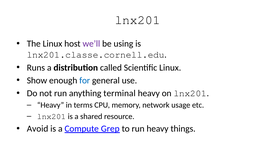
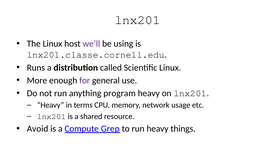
Show: Show -> More (37, 80)
for colour: blue -> purple (85, 80)
terminal: terminal -> program (120, 93)
